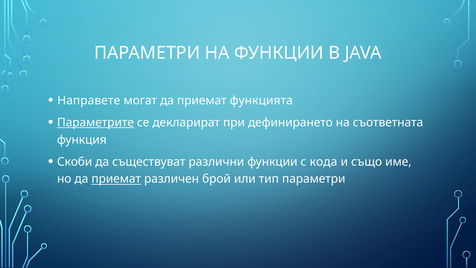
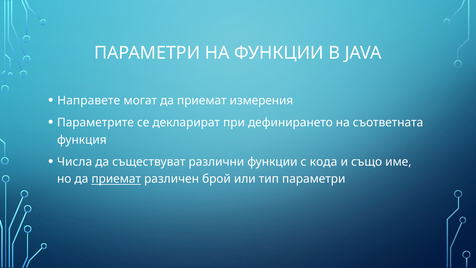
функцията: функцията -> измерения (261, 100)
Параметрите underline: present -> none (96, 123)
Скоби: Скоби -> Числа (75, 162)
